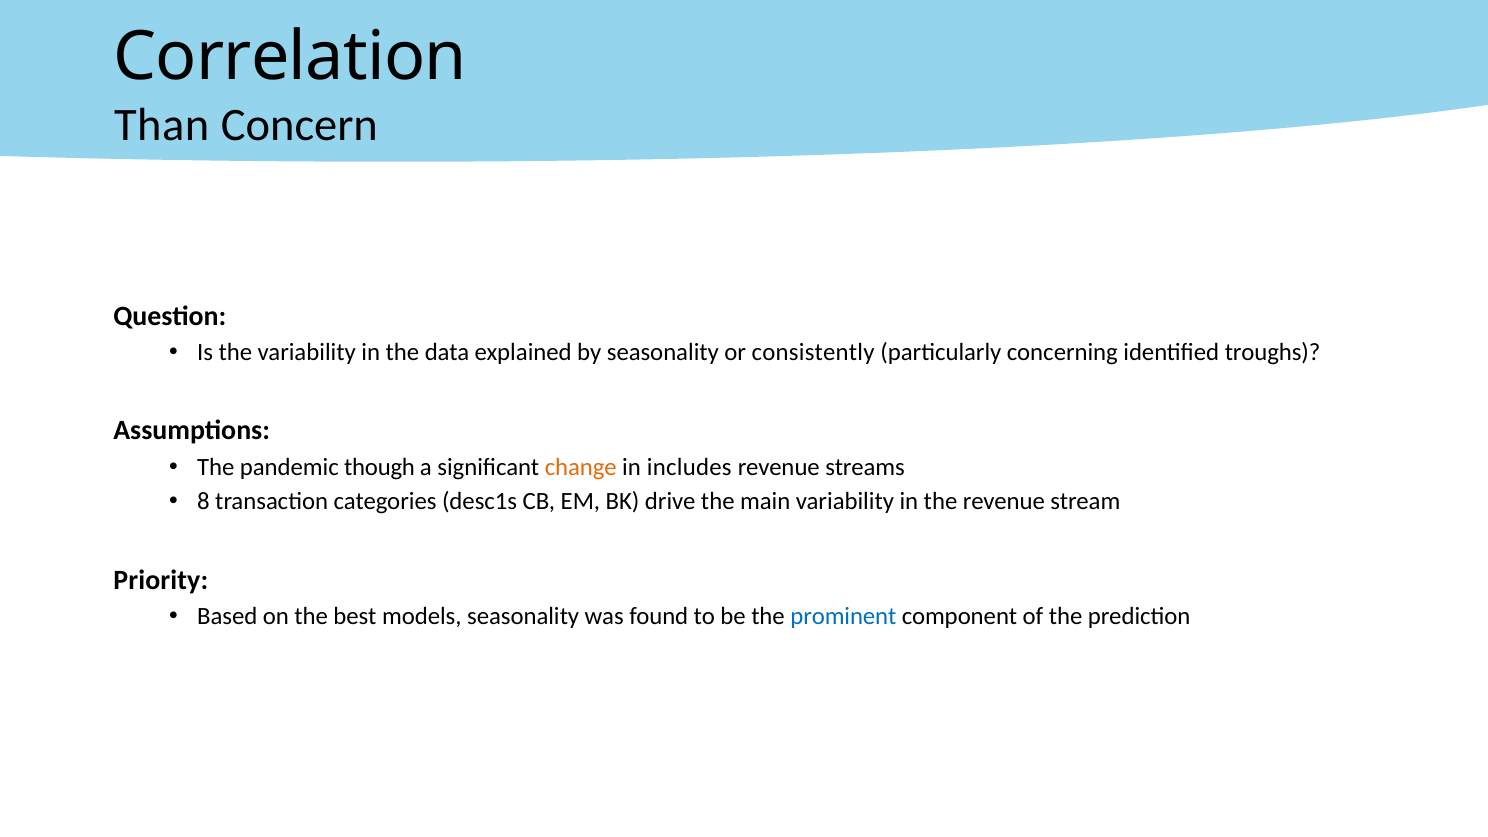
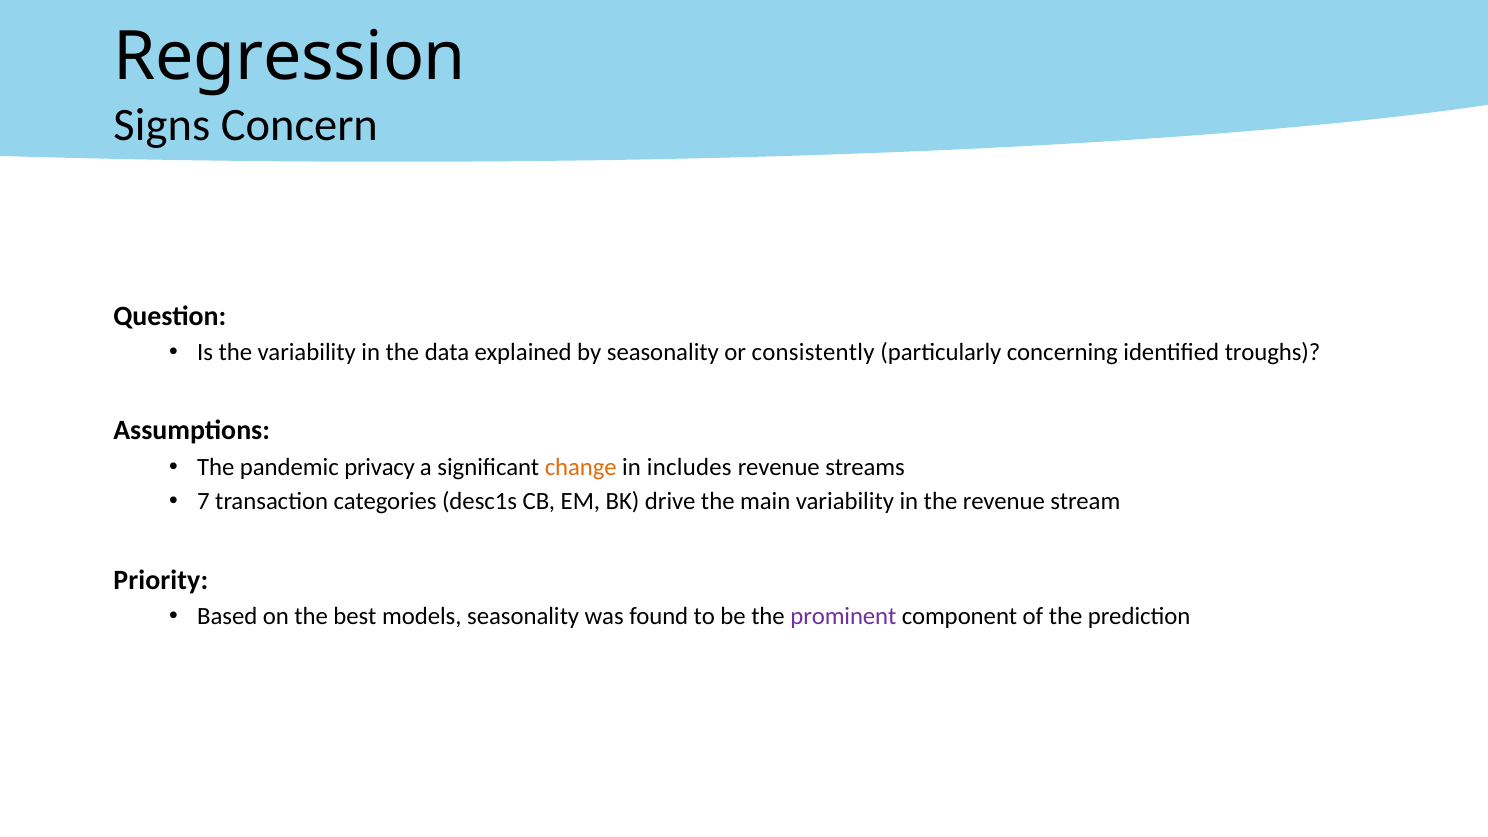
Correlation: Correlation -> Regression (290, 57)
Than: Than -> Signs (162, 126)
though: though -> privacy (380, 467)
8: 8 -> 7 (203, 501)
prominent colour: blue -> purple (843, 616)
